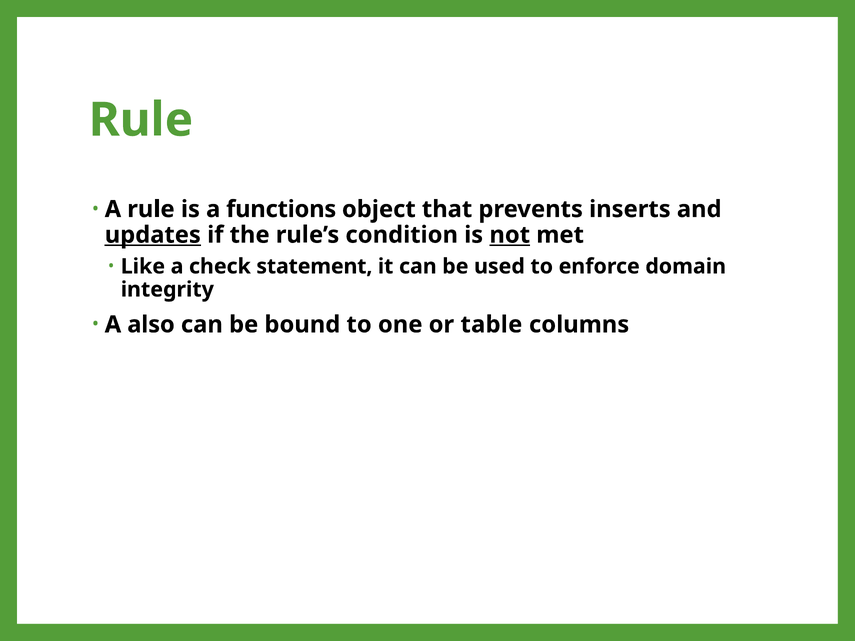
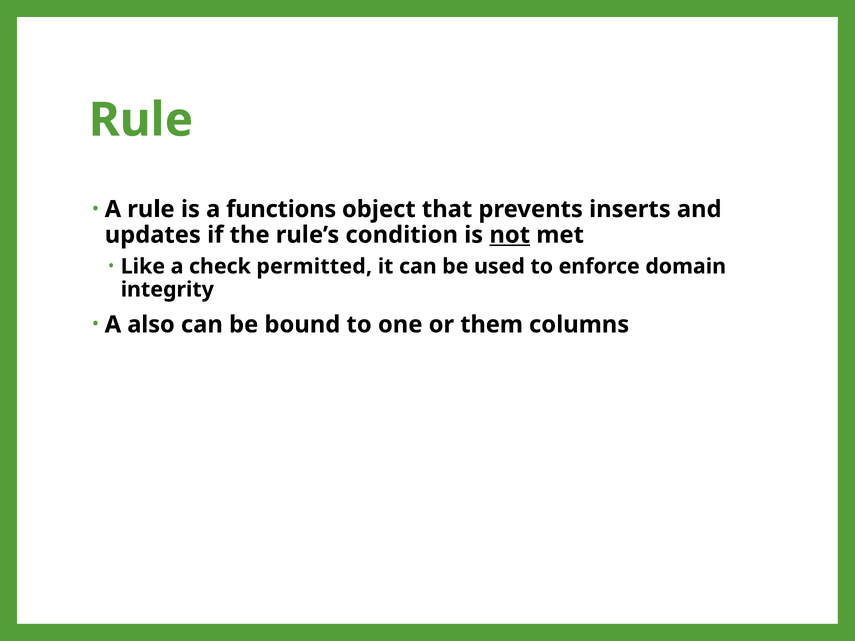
updates underline: present -> none (153, 235)
statement: statement -> permitted (314, 267)
table: table -> them (492, 325)
